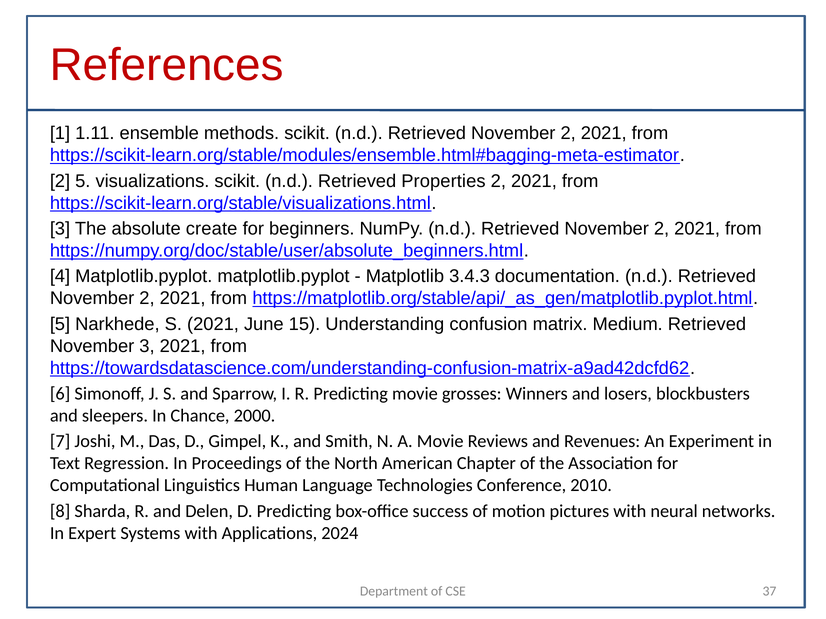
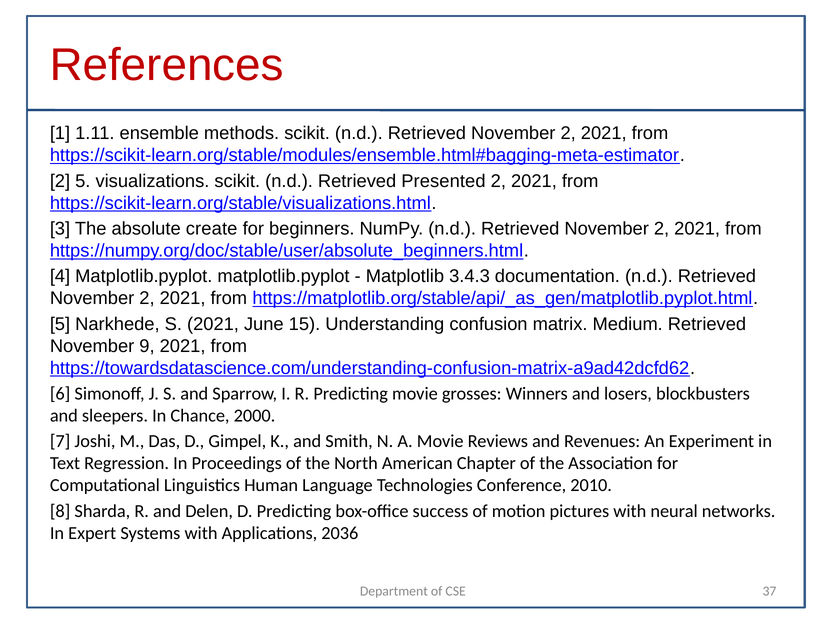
Properties: Properties -> Presented (443, 181)
November 3: 3 -> 9 (147, 346)
2024: 2024 -> 2036 (340, 533)
